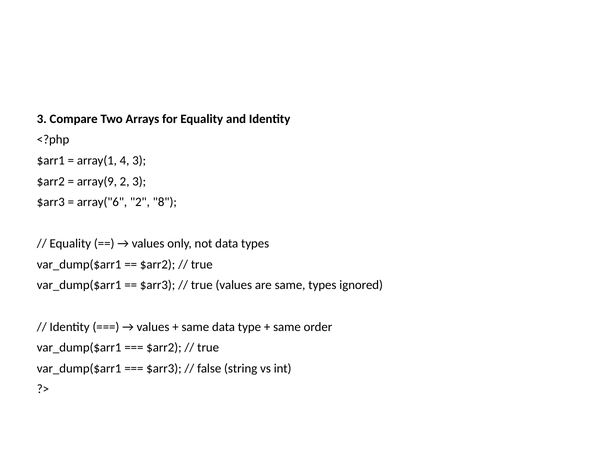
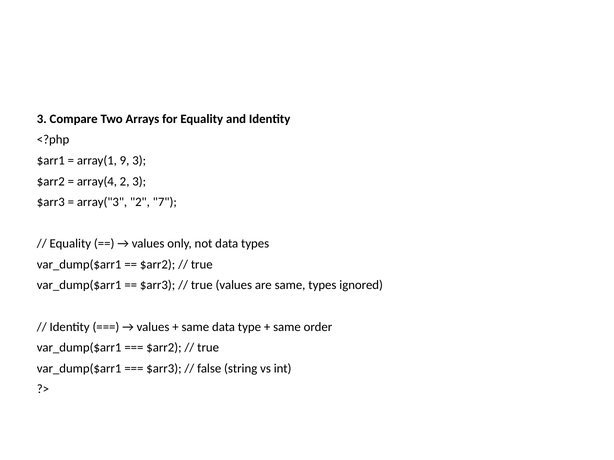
4: 4 -> 9 (125, 161)
array(9: array(9 -> array(4 (97, 182)
array("6: array("6 -> array("3 (102, 202)
8: 8 -> 7 (165, 202)
